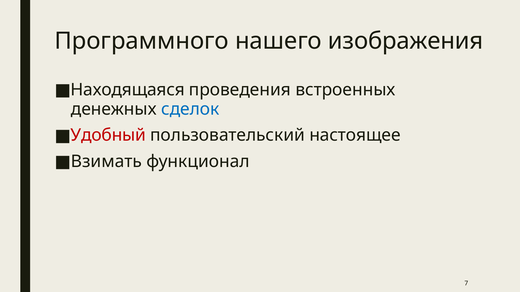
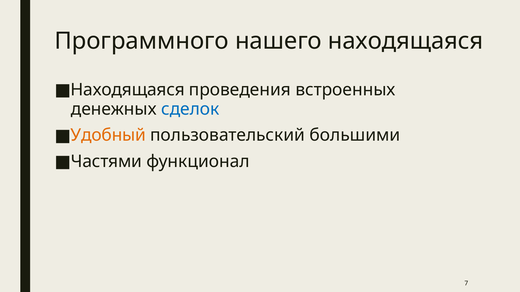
нашего изображения: изображения -> находящаяся (406, 41)
Удобный colour: red -> orange (108, 136)
настоящее: настоящее -> большими (355, 136)
Взимать: Взимать -> Частями (107, 162)
